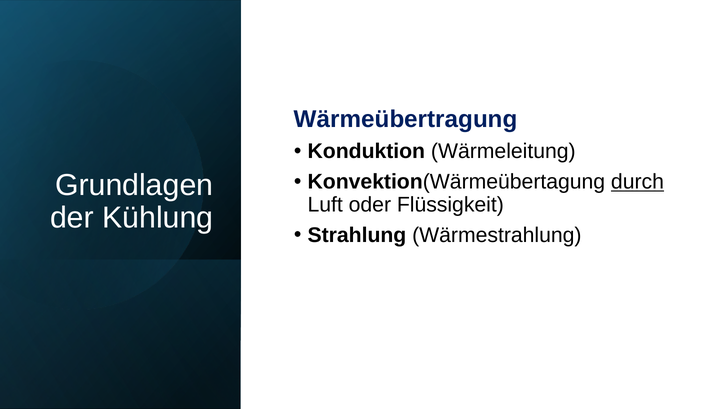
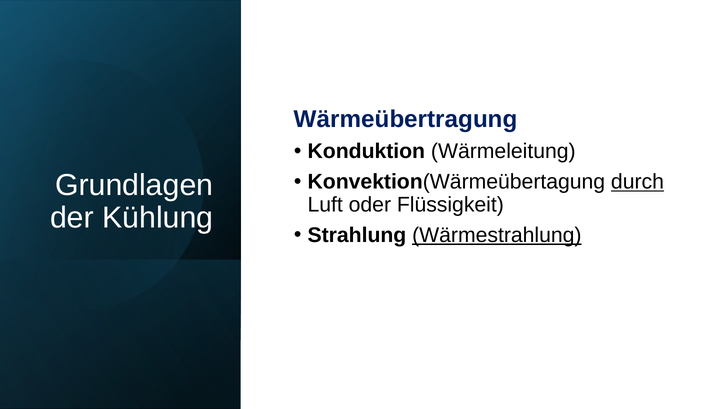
Wärmestrahlung underline: none -> present (497, 235)
